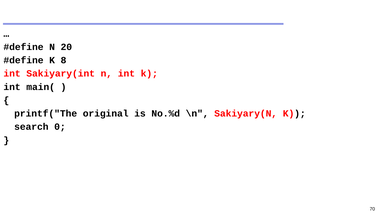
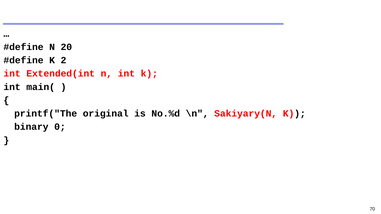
8: 8 -> 2 (64, 60)
Sakiyary(int: Sakiyary(int -> Extended(int (61, 74)
search: search -> binary (31, 127)
